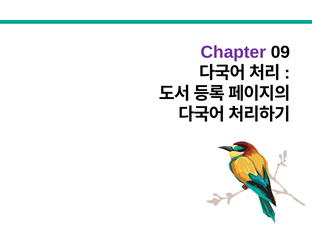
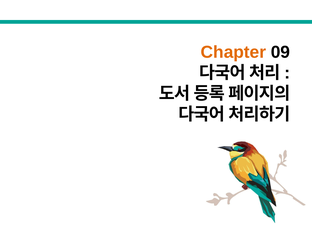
Chapter colour: purple -> orange (233, 52)
